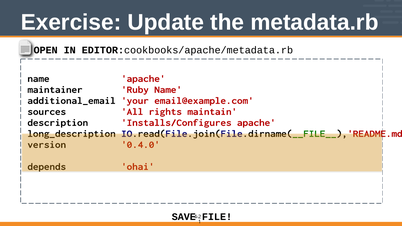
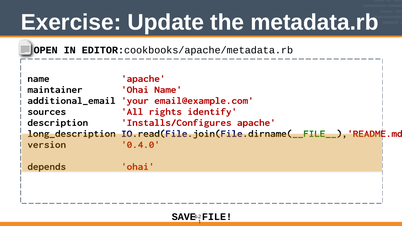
maintainer Ruby: Ruby -> Ohai (135, 90)
maintain: maintain -> identify (212, 112)
